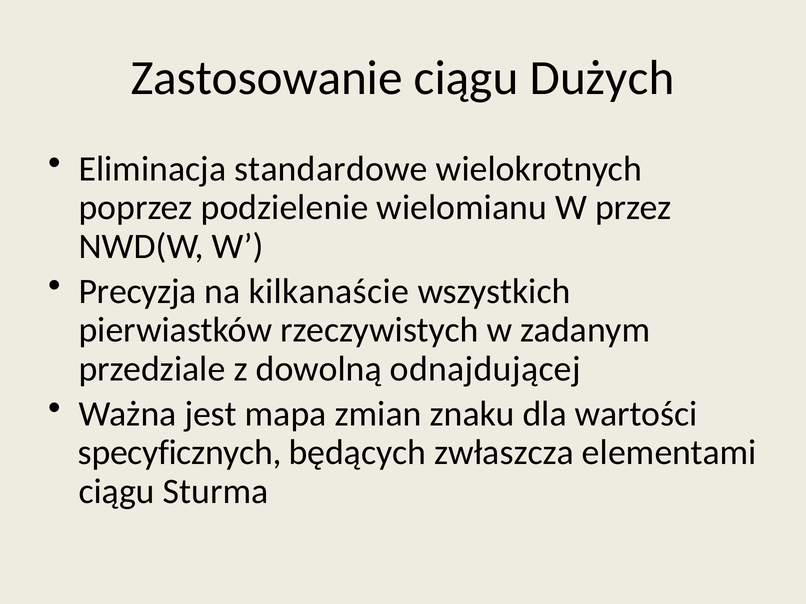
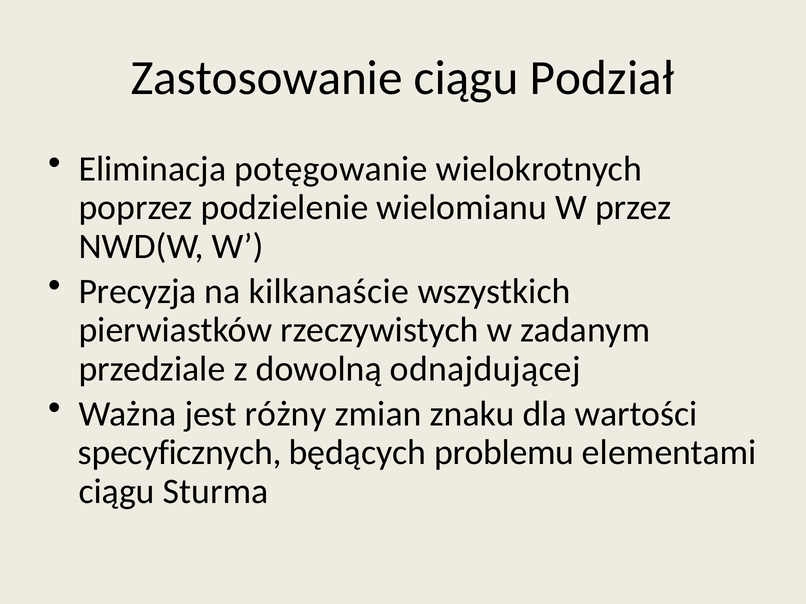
Dużych: Dużych -> Podział (602, 78)
standardowe: standardowe -> potęgowanie (331, 169)
mapa: mapa -> różny (285, 414)
zwłaszcza: zwłaszcza -> problemu (504, 453)
